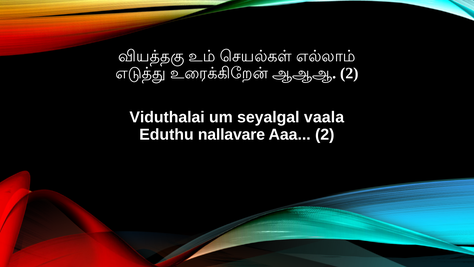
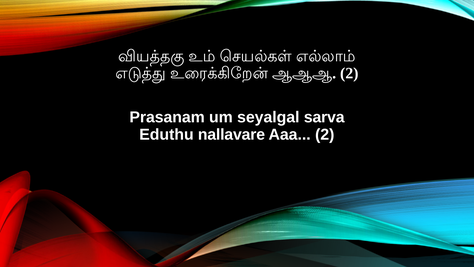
Viduthalai: Viduthalai -> Prasanam (167, 117)
vaala: vaala -> sarva (324, 117)
